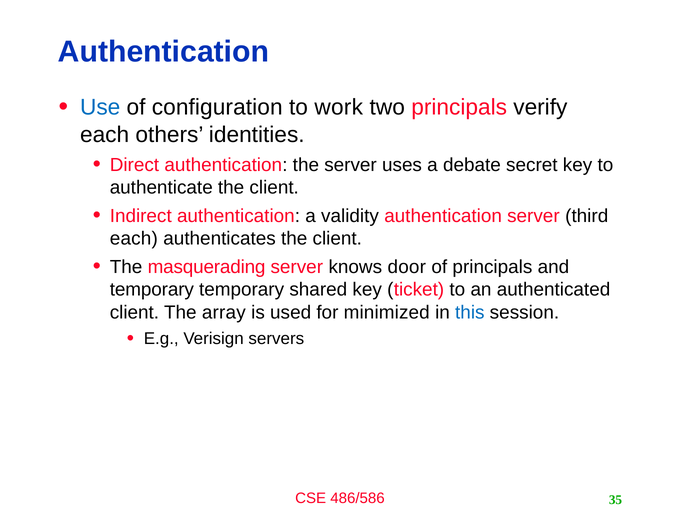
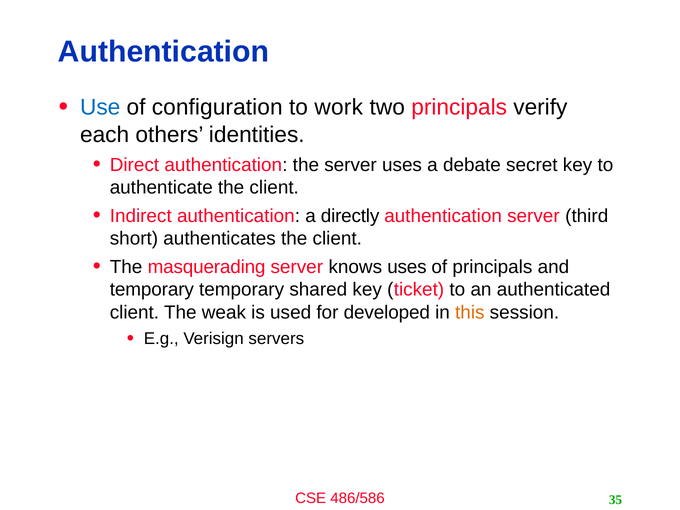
validity: validity -> directly (350, 216)
each: each -> short (134, 239)
knows door: door -> uses (407, 267)
array: array -> weak (224, 312)
minimized: minimized -> developed (387, 312)
this colour: blue -> orange (470, 312)
